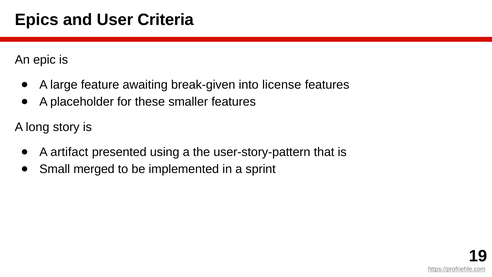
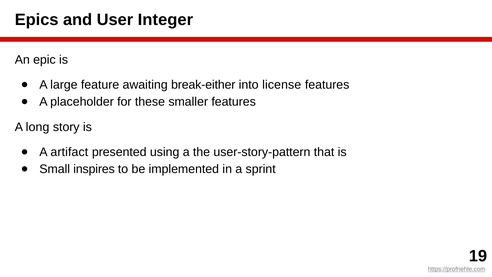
Criteria: Criteria -> Integer (165, 20)
break-given: break-given -> break-either (203, 85)
merged: merged -> inspires (94, 169)
